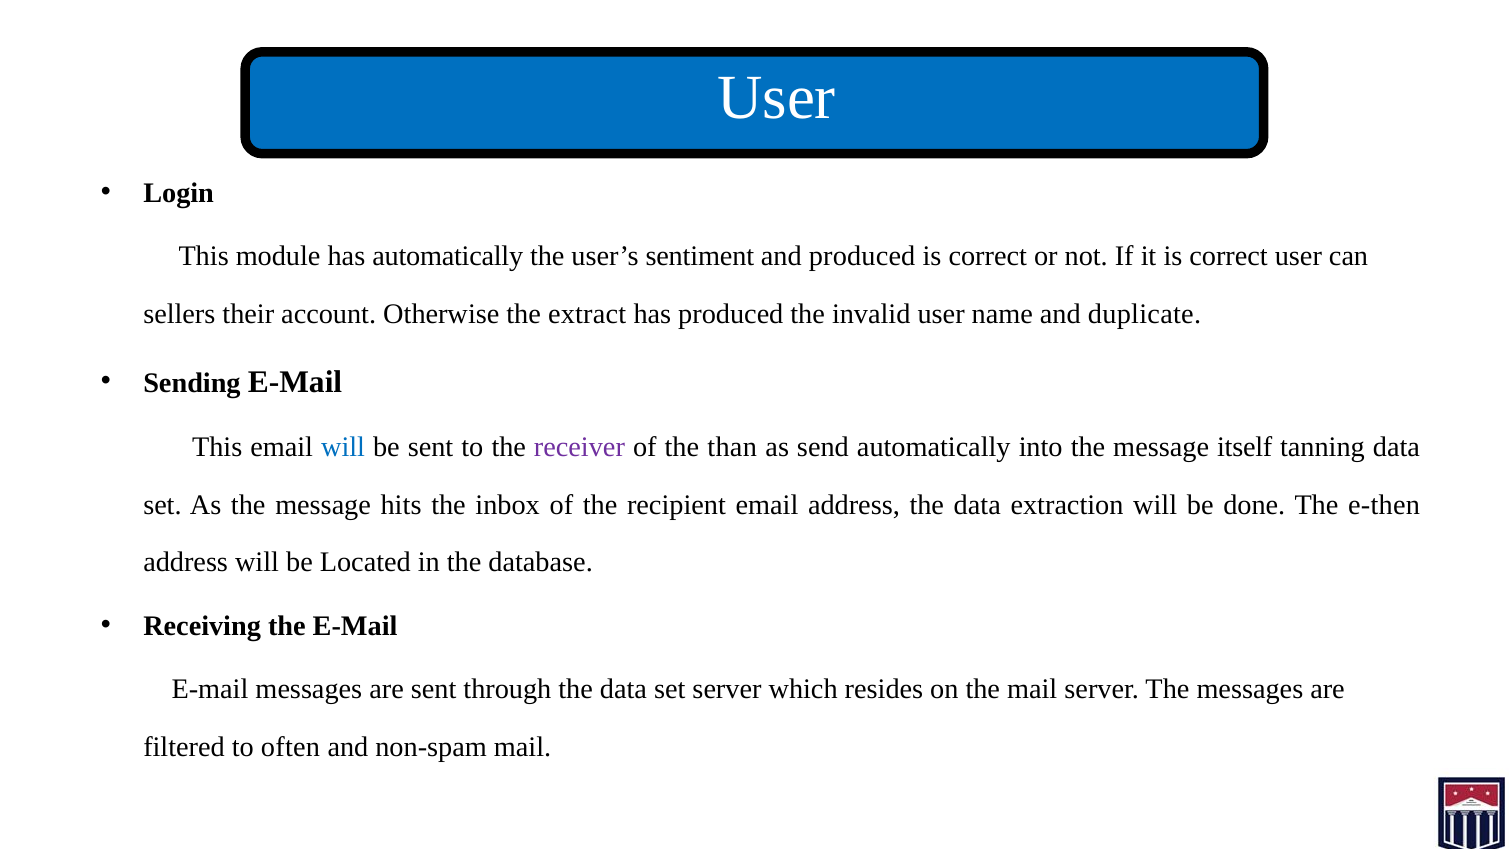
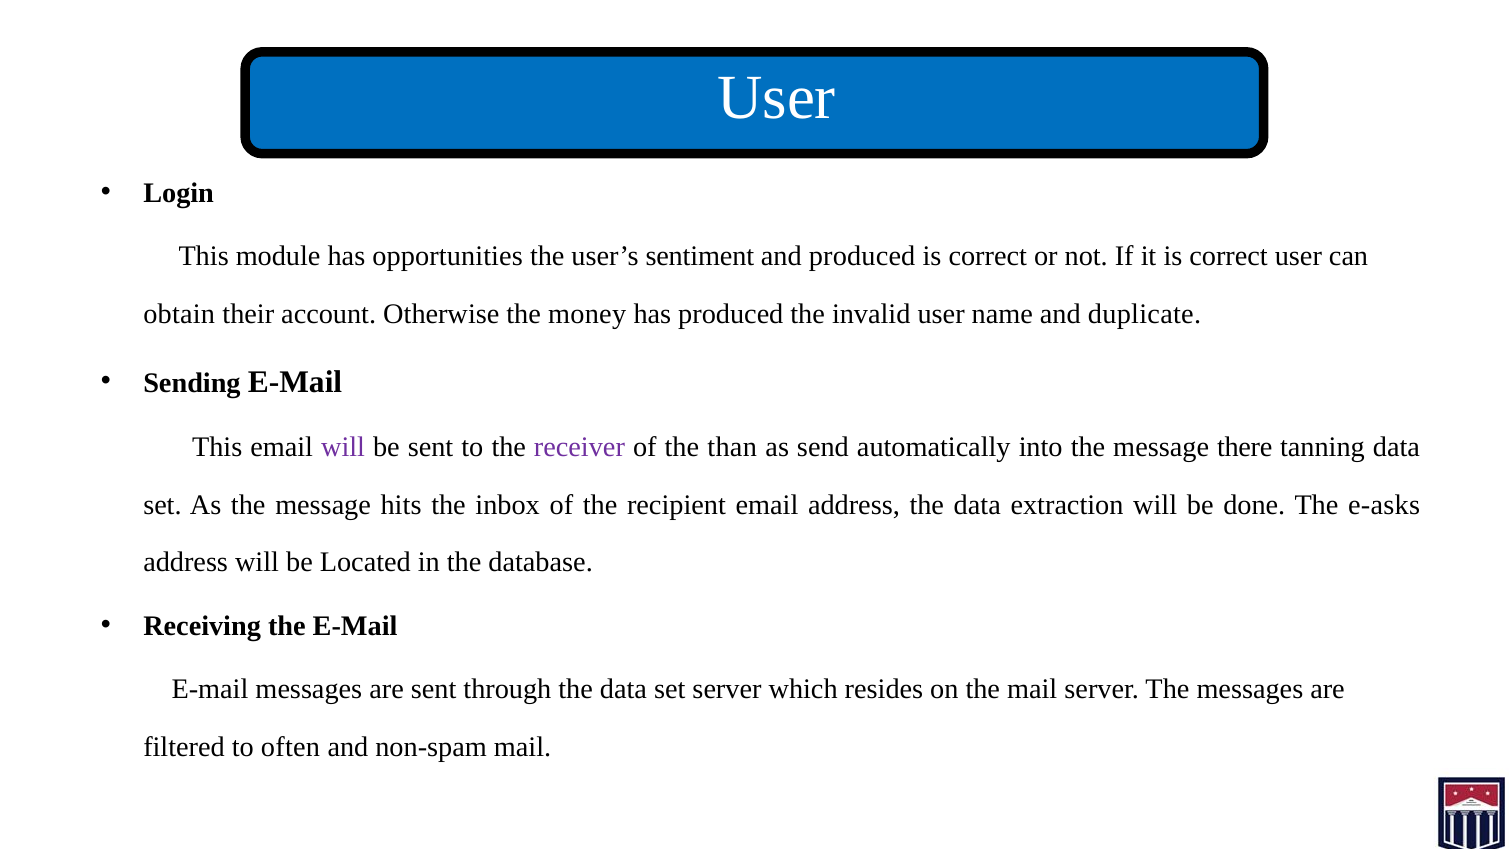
has automatically: automatically -> opportunities (448, 256)
sellers: sellers -> obtain (179, 314)
extract: extract -> money (587, 314)
will colour: blue -> purple (343, 447)
itself: itself -> there (1245, 447)
e-then: e-then -> e-asks (1384, 505)
